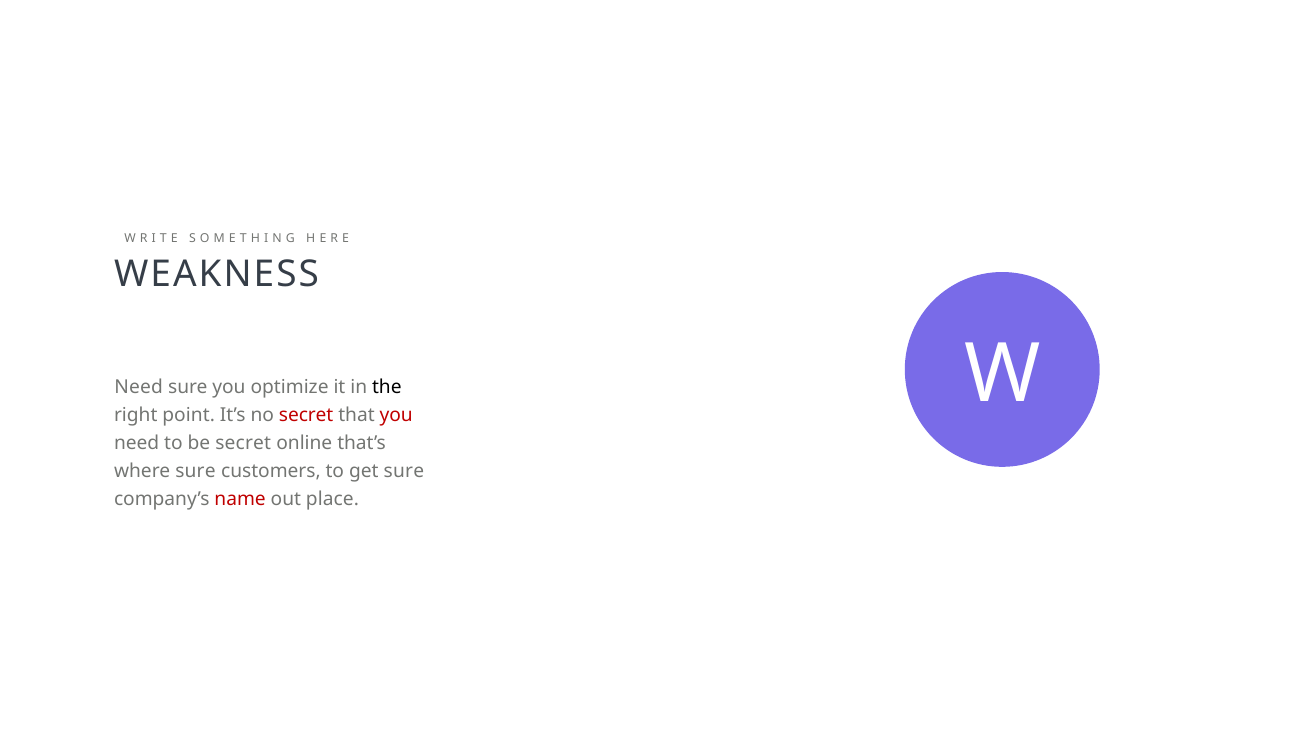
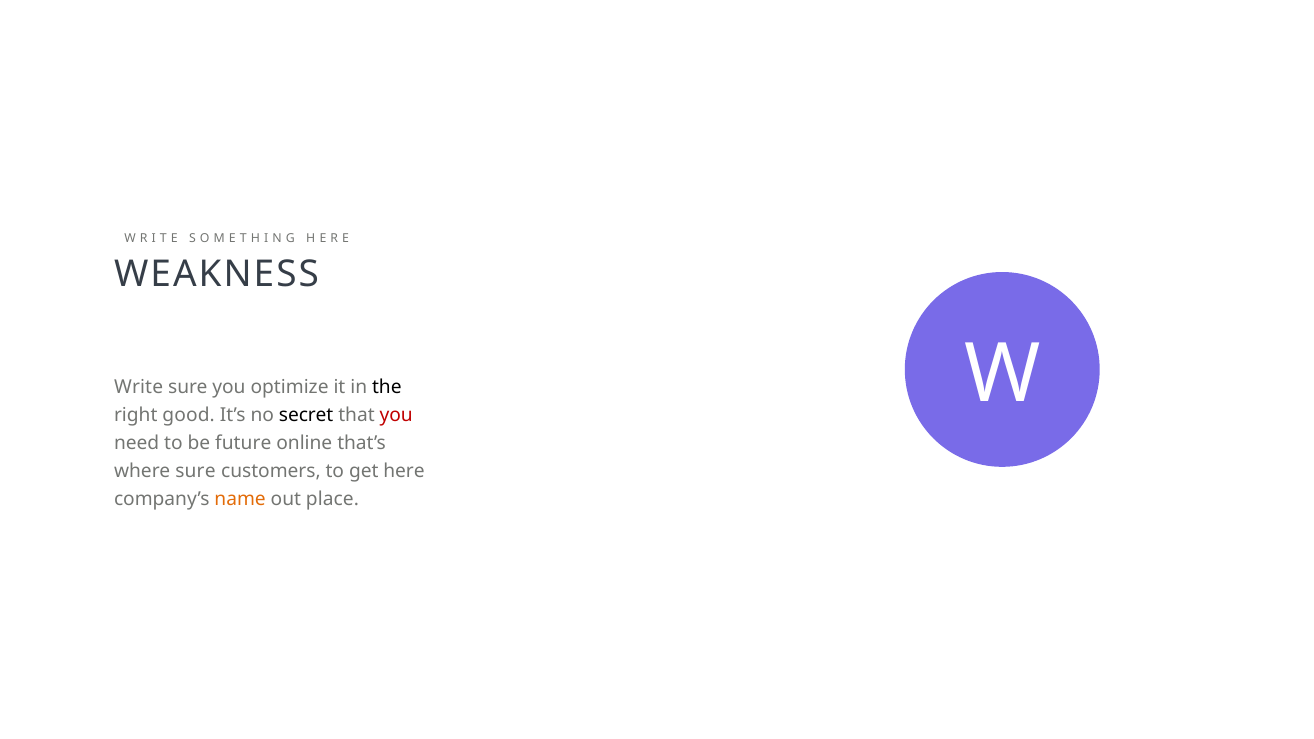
Need: Need -> Write (139, 388)
point: point -> good (189, 416)
secret colour: red -> black (306, 416)
be secret: secret -> future (243, 443)
get sure: sure -> here (404, 471)
name colour: red -> orange (240, 499)
